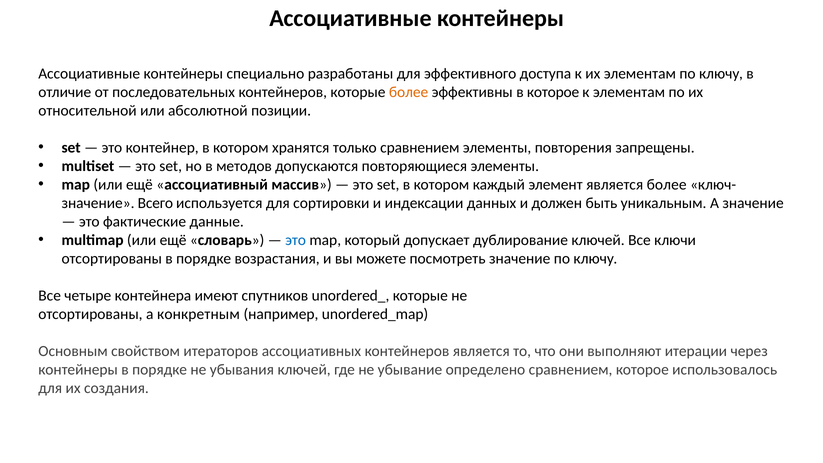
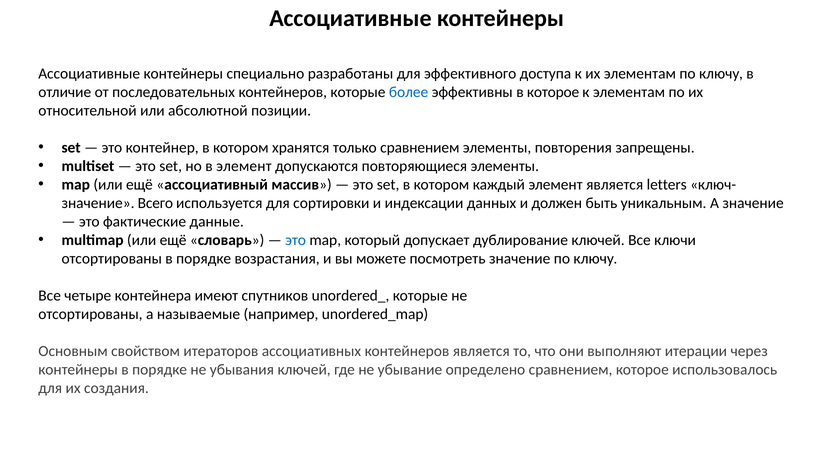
более colour: orange -> blue (409, 92)
в методов: методов -> элемент (244, 166)
является более: более -> letters (667, 185)
конкретным: конкретным -> называемые (199, 314)
